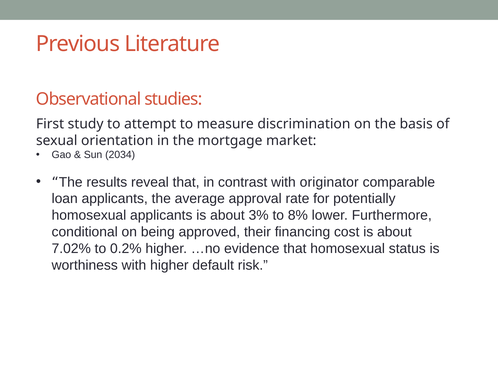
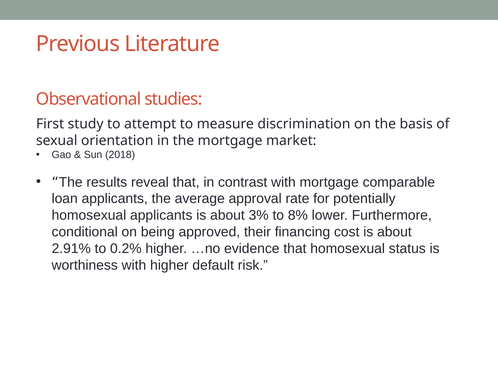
2034: 2034 -> 2018 (120, 155)
with originator: originator -> mortgage (329, 182)
7.02%: 7.02% -> 2.91% (71, 248)
